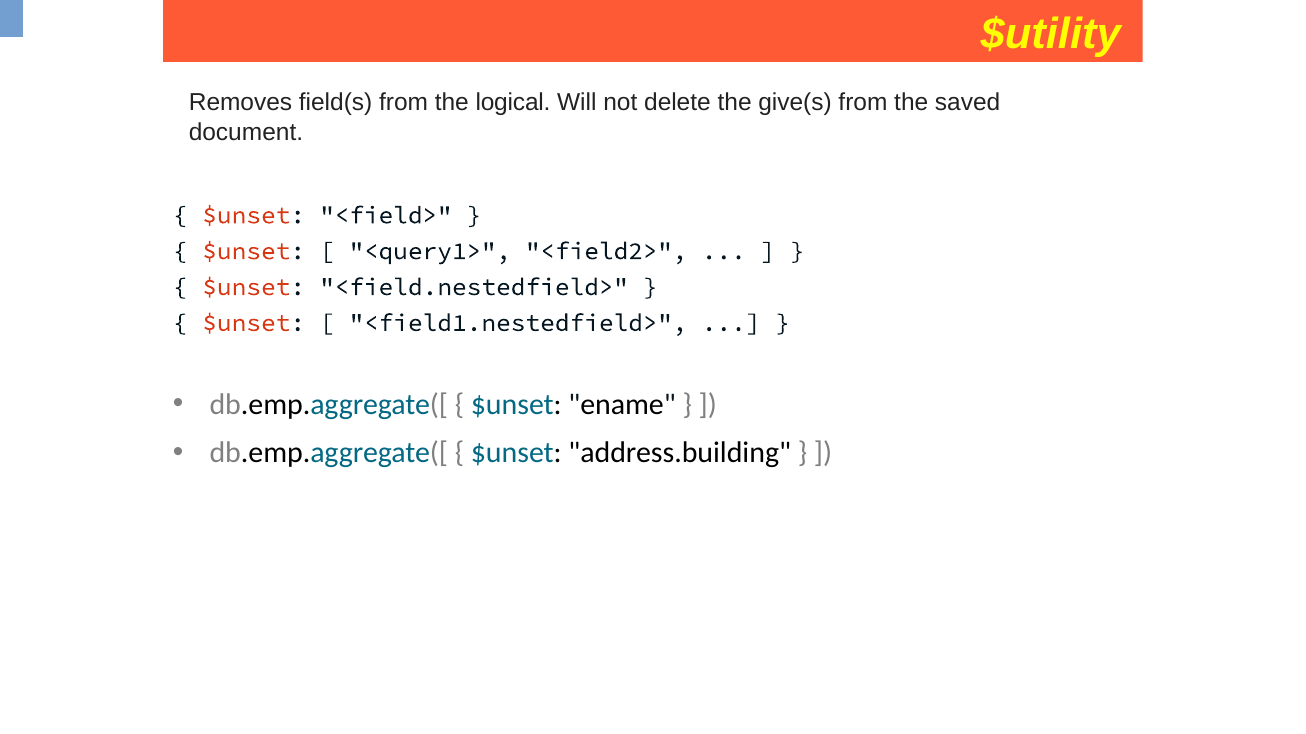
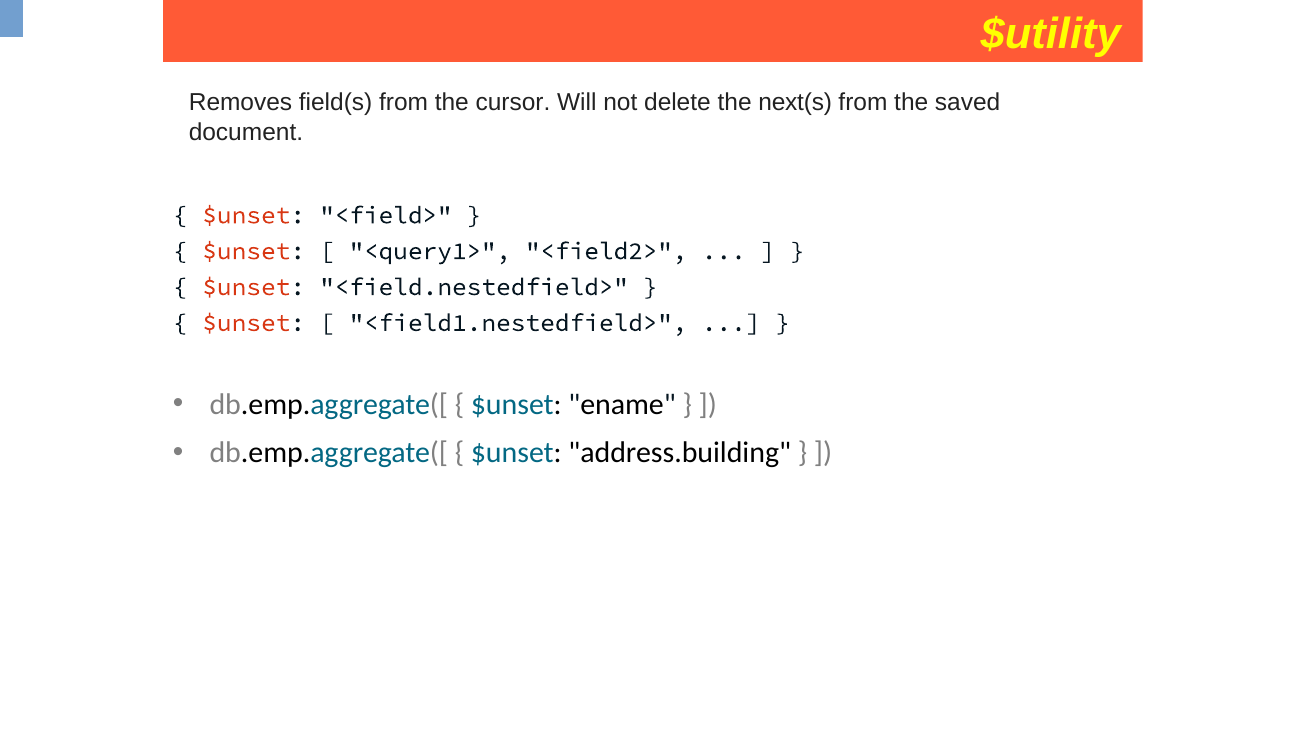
logical: logical -> cursor (513, 103)
give(s: give(s -> next(s (795, 103)
